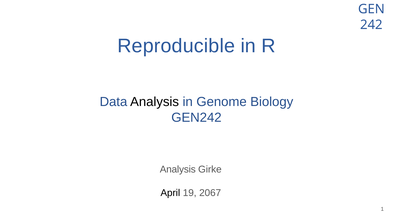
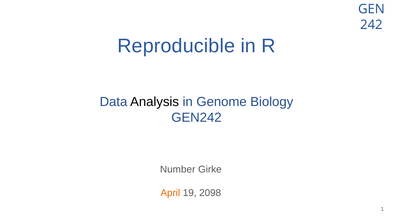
Analysis: Analysis -> Number (178, 169)
April colour: black -> orange (170, 193)
2067: 2067 -> 2098 (210, 193)
